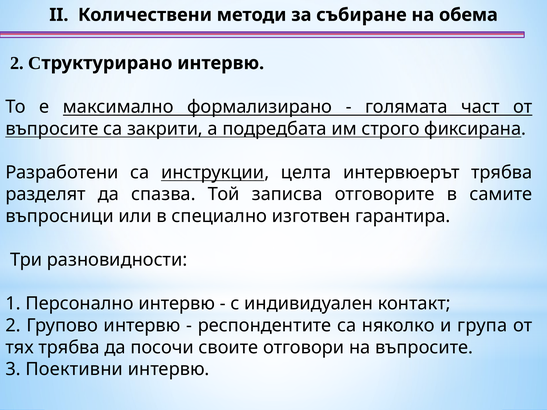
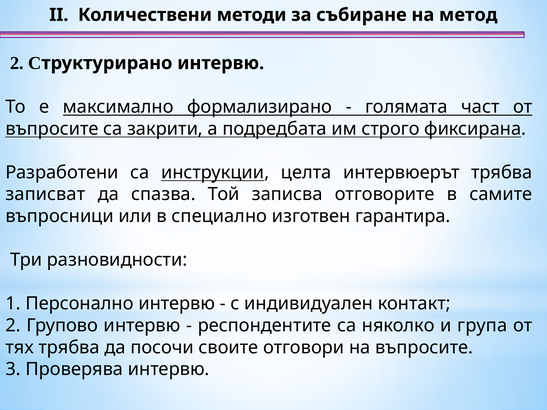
обема: обема -> метод (468, 15)
разделят: разделят -> записват (45, 194)
Поективни: Поективни -> Проверява (74, 369)
